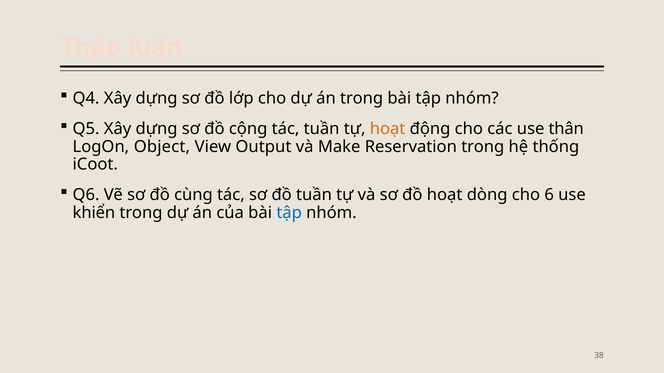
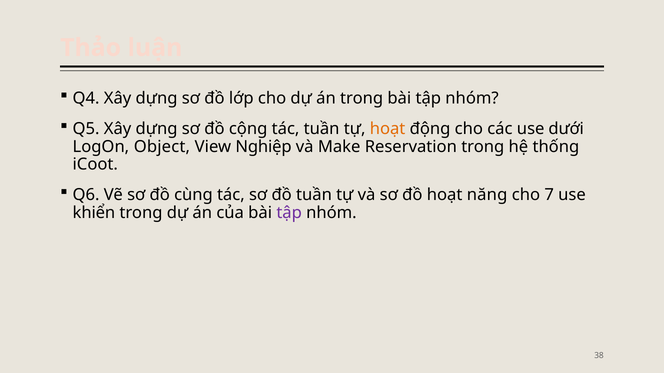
thân: thân -> dưới (566, 129)
Output: Output -> Nghiệp (264, 147)
dòng: dòng -> năng (487, 195)
6: 6 -> 7 (549, 195)
tập colour: blue -> purple (289, 213)
